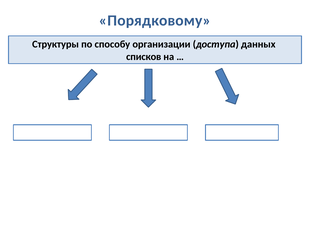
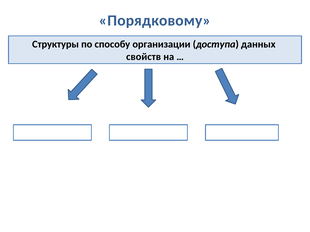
списков: списков -> свойств (144, 57)
